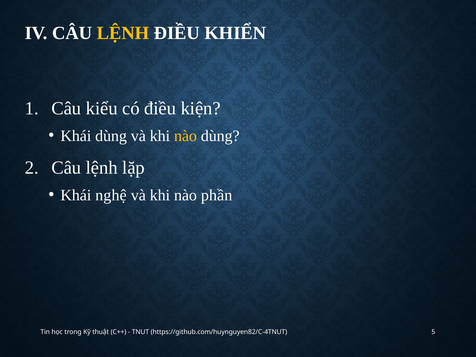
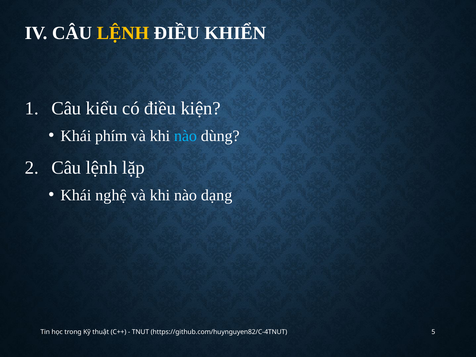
Khái dùng: dùng -> phím (111, 136)
nào colour: yellow -> light blue (185, 136)
phần: phần -> dạng (217, 195)
